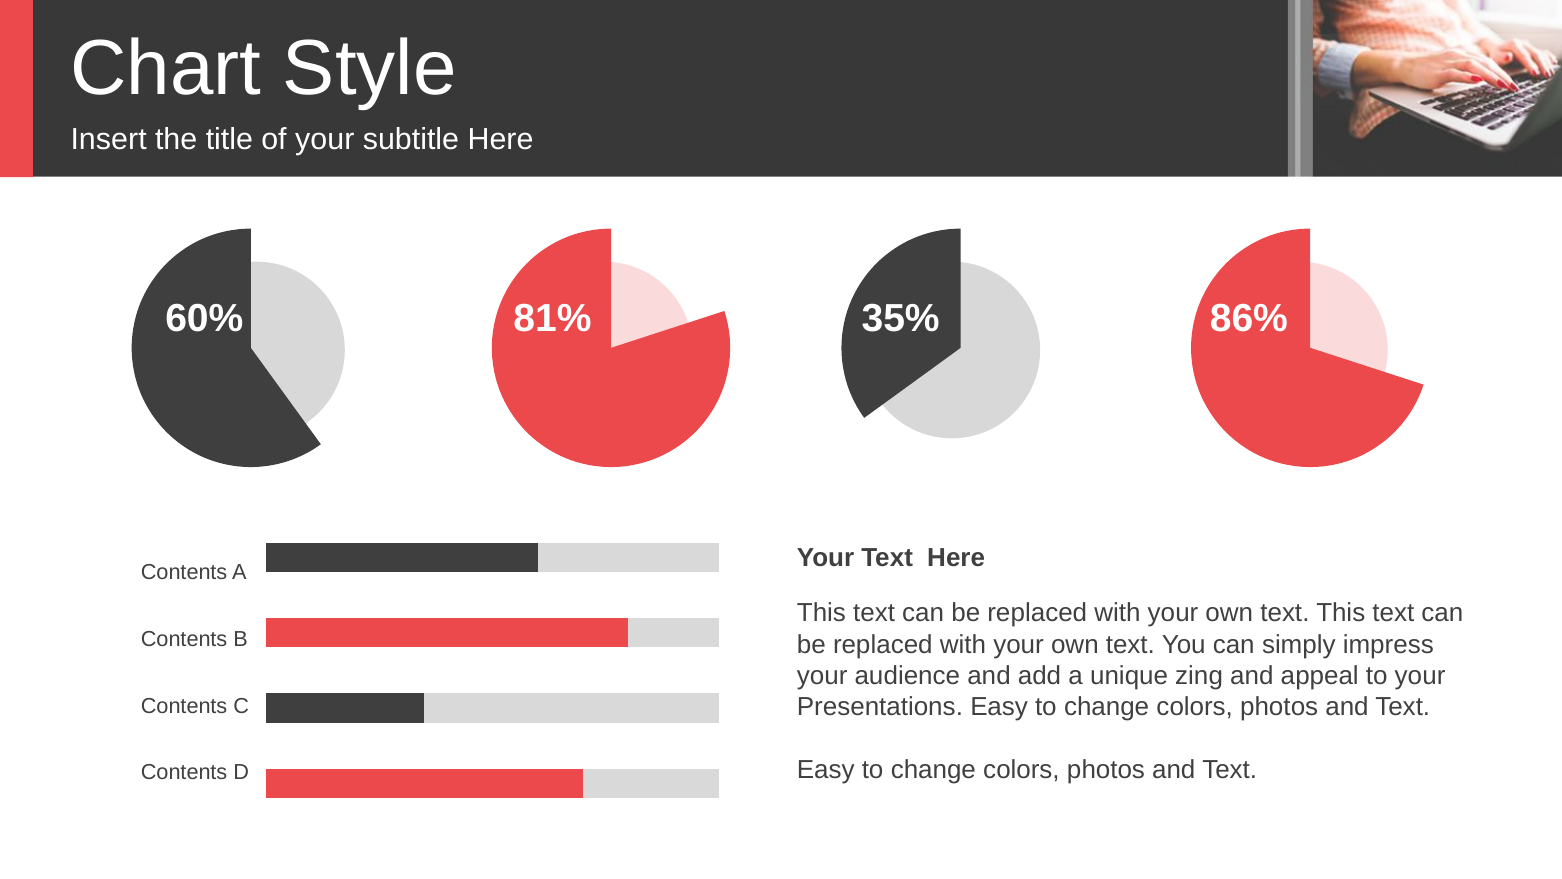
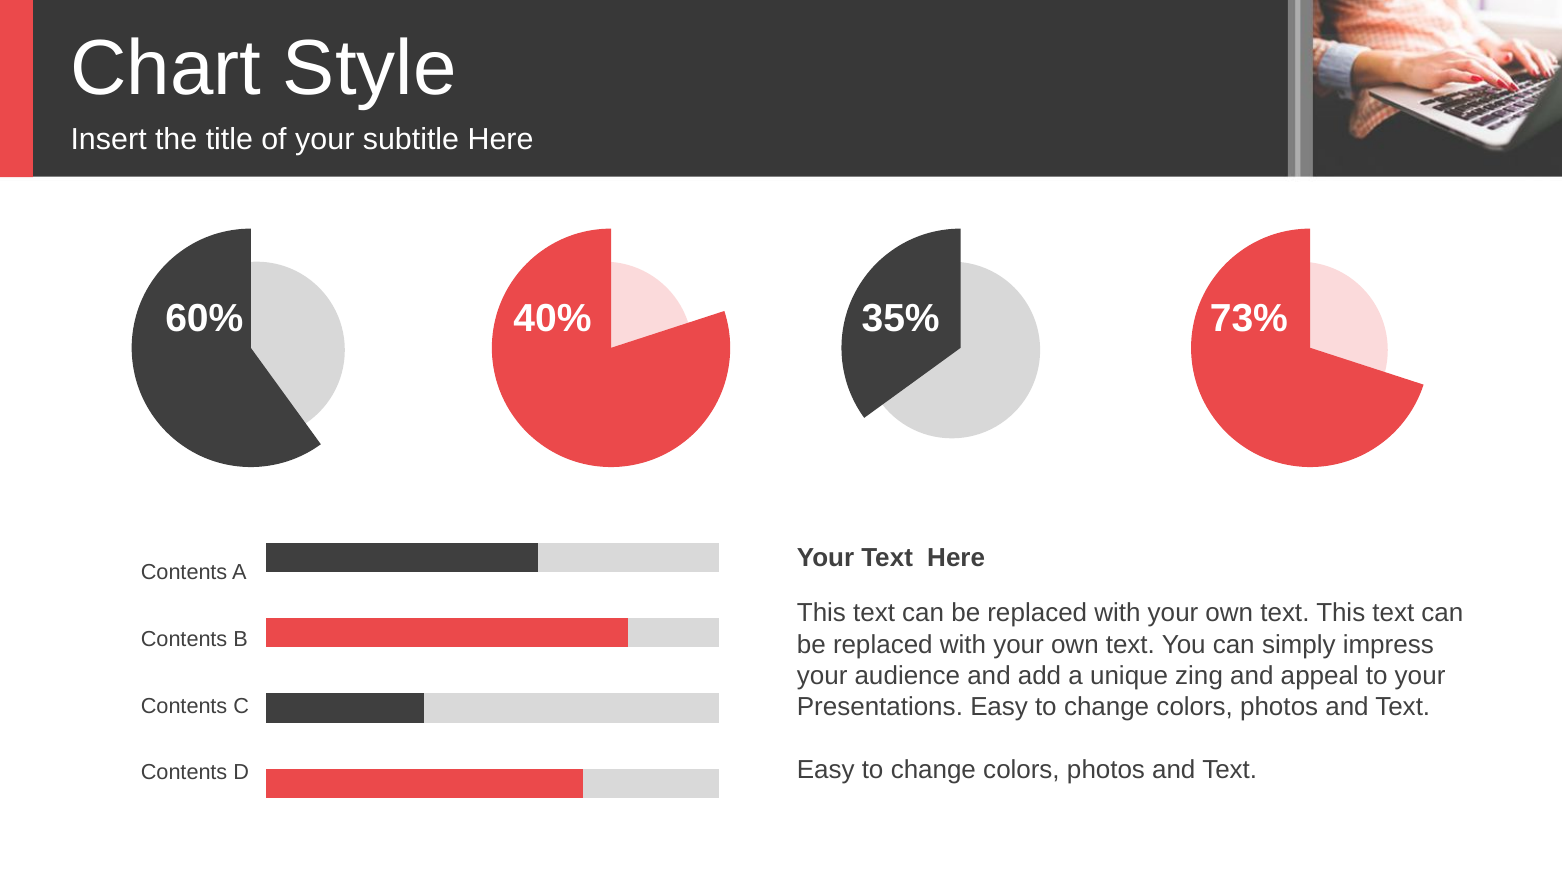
81%: 81% -> 40% (552, 318)
86%: 86% -> 73% (1249, 318)
